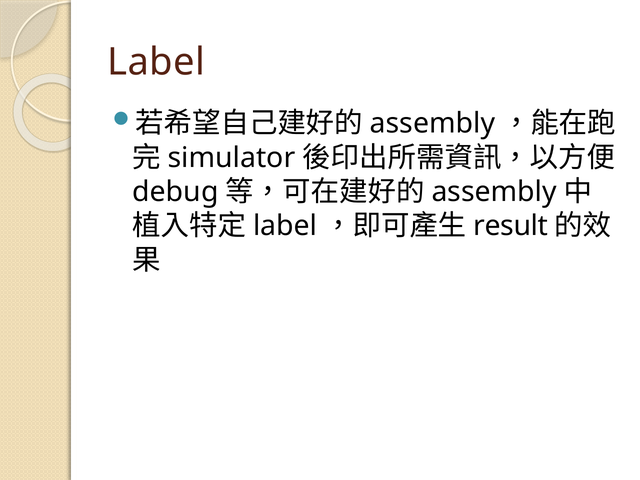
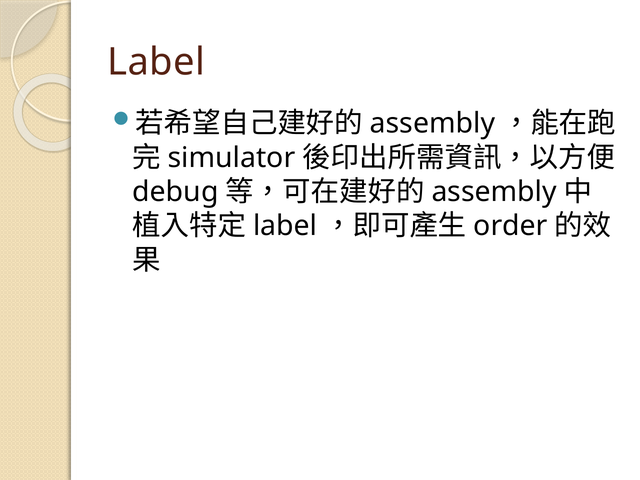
result: result -> order (510, 226)
